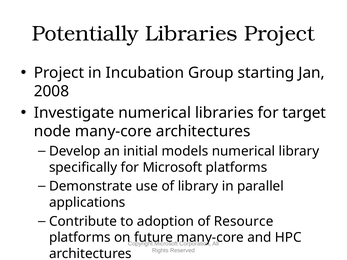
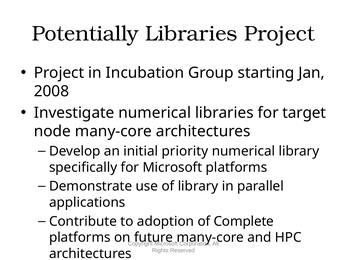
models: models -> priority (185, 151)
Resource: Resource -> Complete (244, 222)
